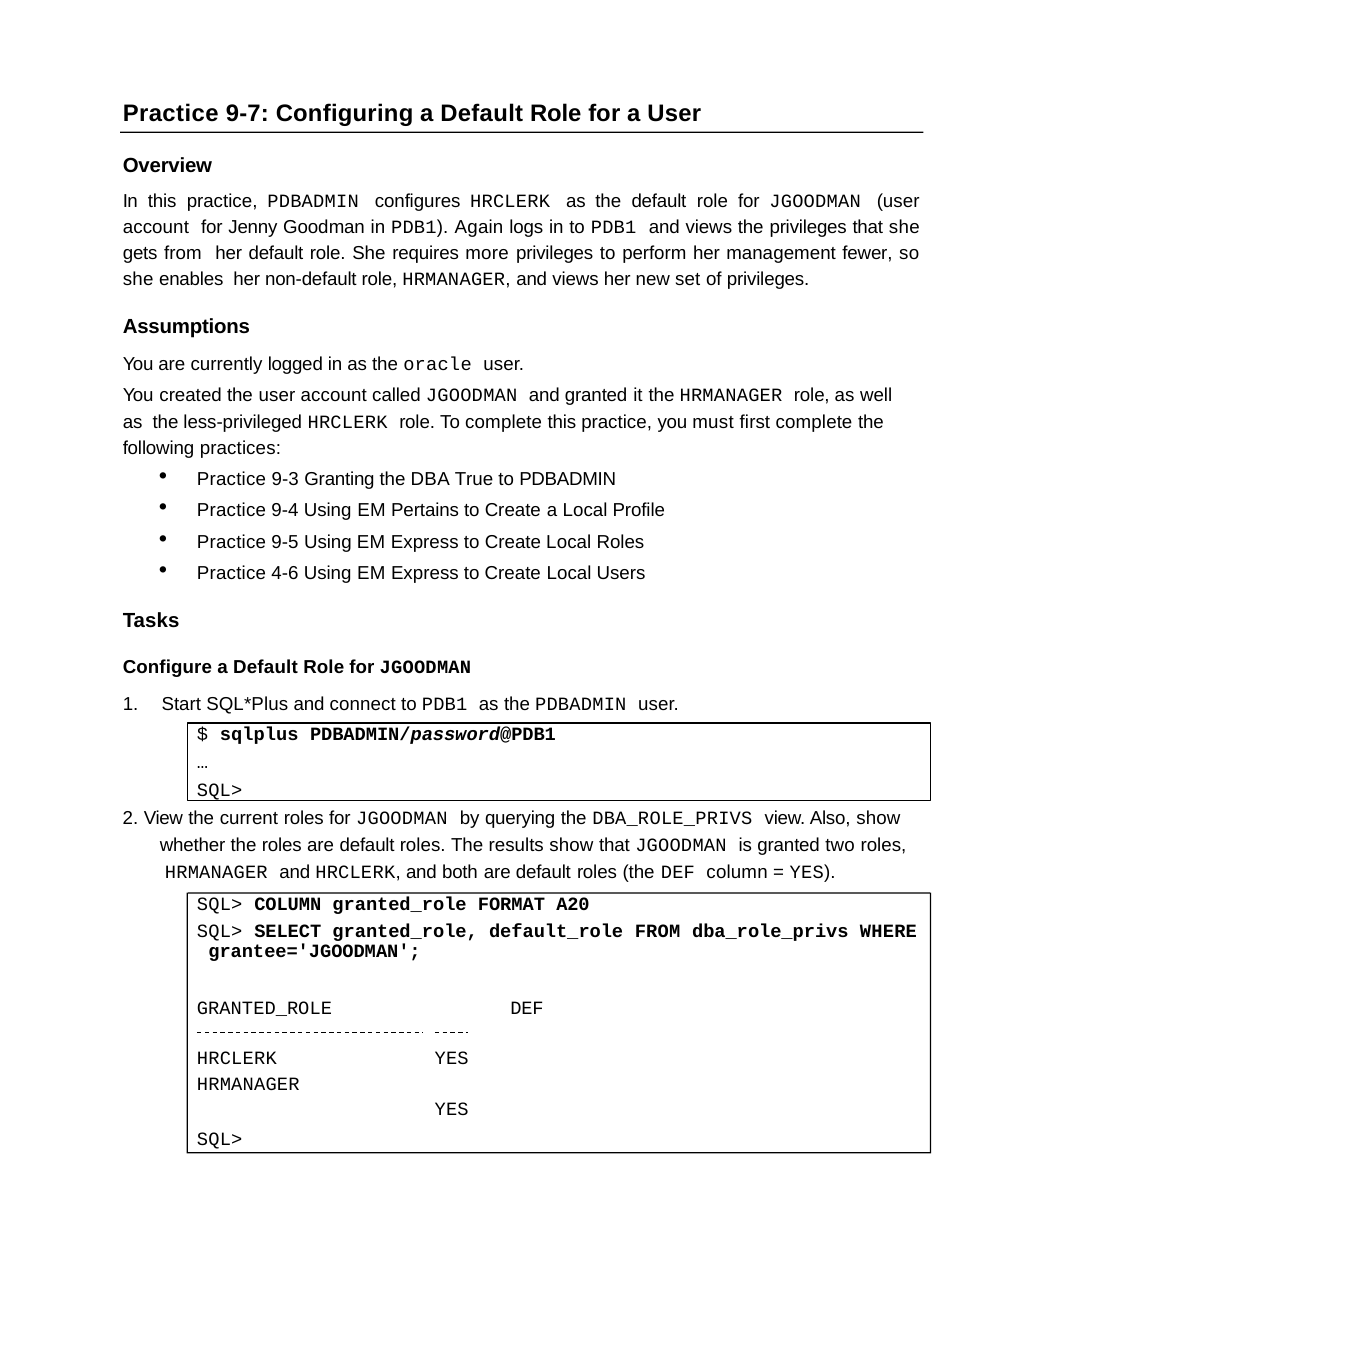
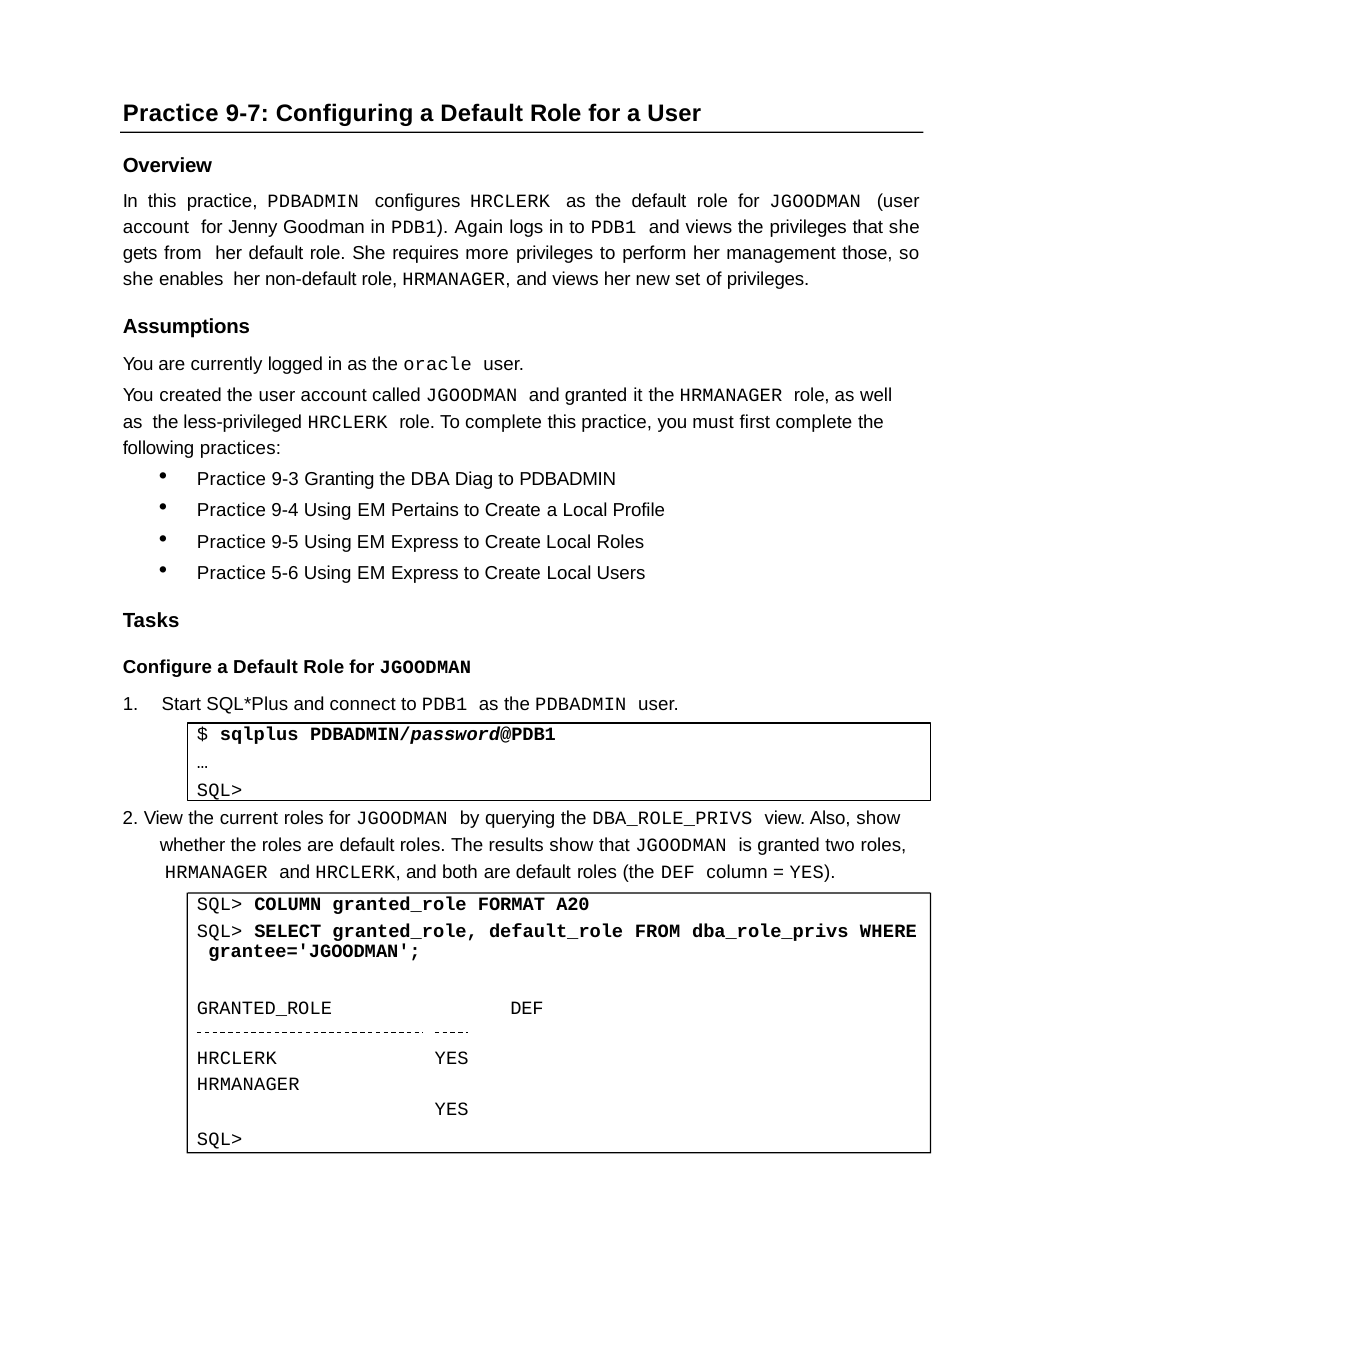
fewer: fewer -> those (867, 253)
True: True -> Diag (474, 479)
4-6: 4-6 -> 5-6 (285, 573)
